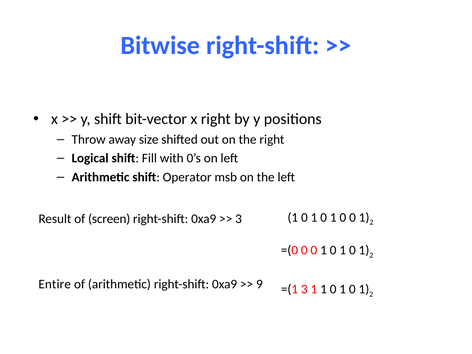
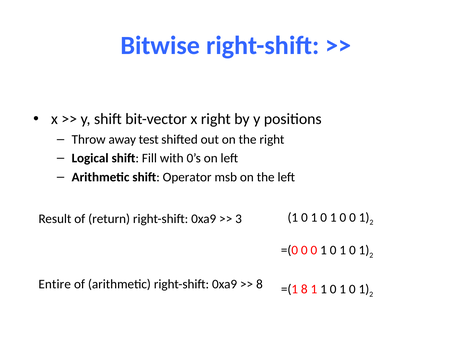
size: size -> test (149, 139)
screen: screen -> return (109, 219)
9: 9 -> 8 (259, 284)
=(1 3: 3 -> 8 (304, 289)
